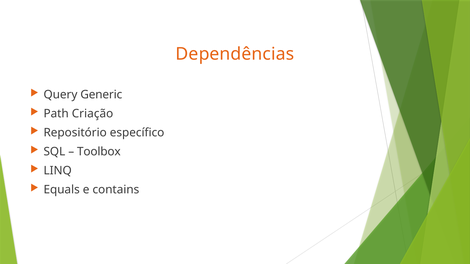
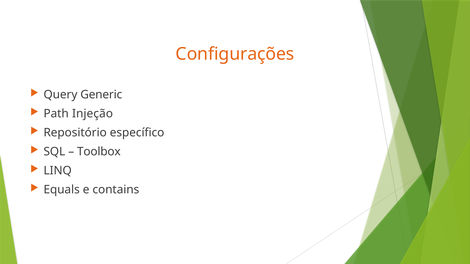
Dependências: Dependências -> Configurações (235, 54)
Criação: Criação -> Injeção (92, 114)
